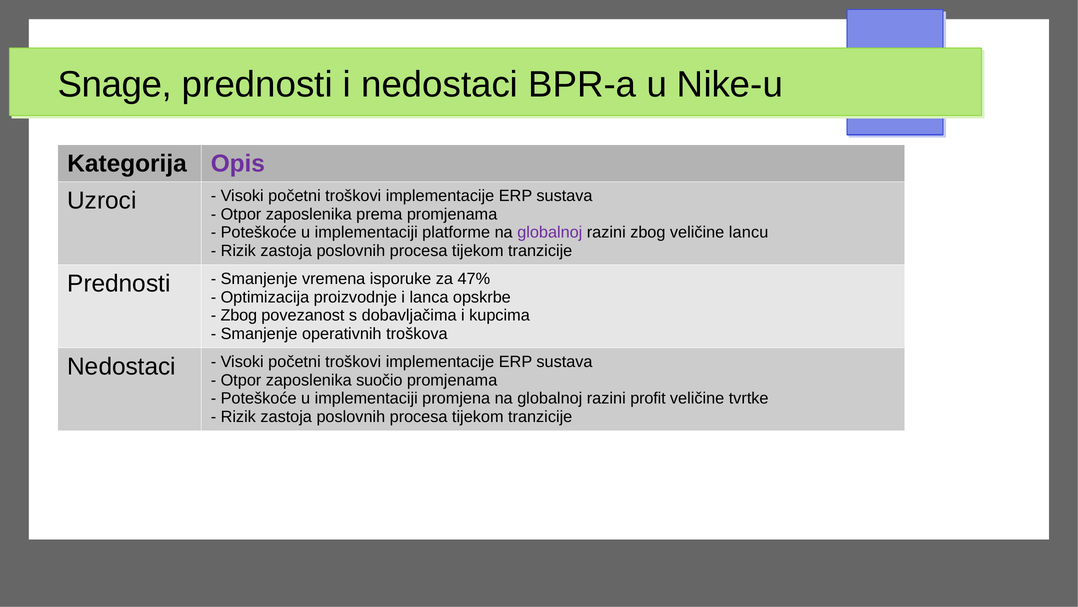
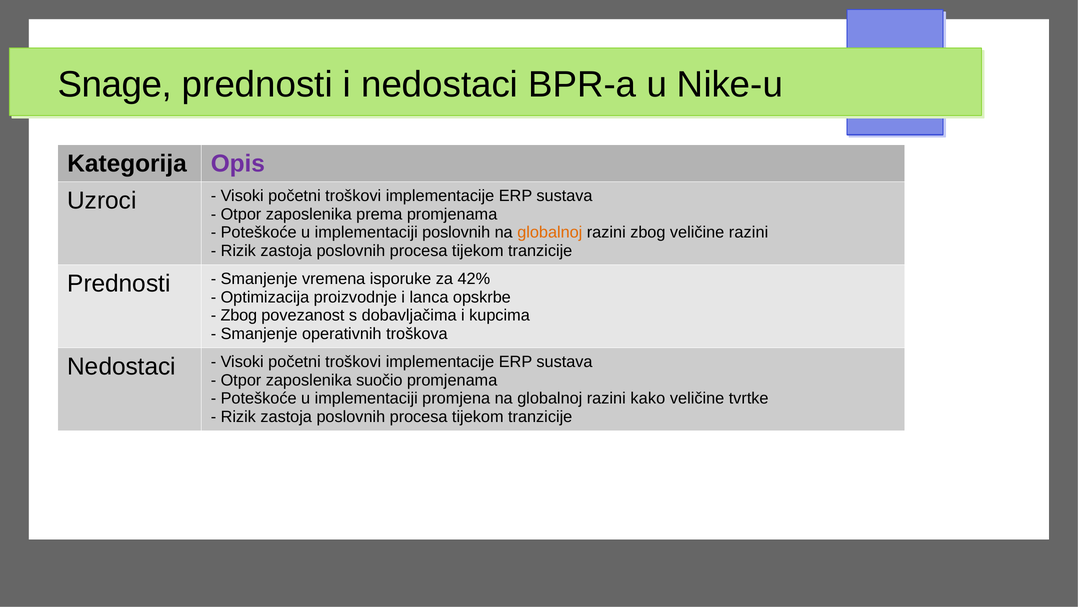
implementaciji platforme: platforme -> poslovnih (456, 232)
globalnoj colour: purple -> orange (550, 232)
veličine lancu: lancu -> razini (749, 232)
47%: 47% -> 42% (474, 279)
profit: profit -> kako (648, 398)
